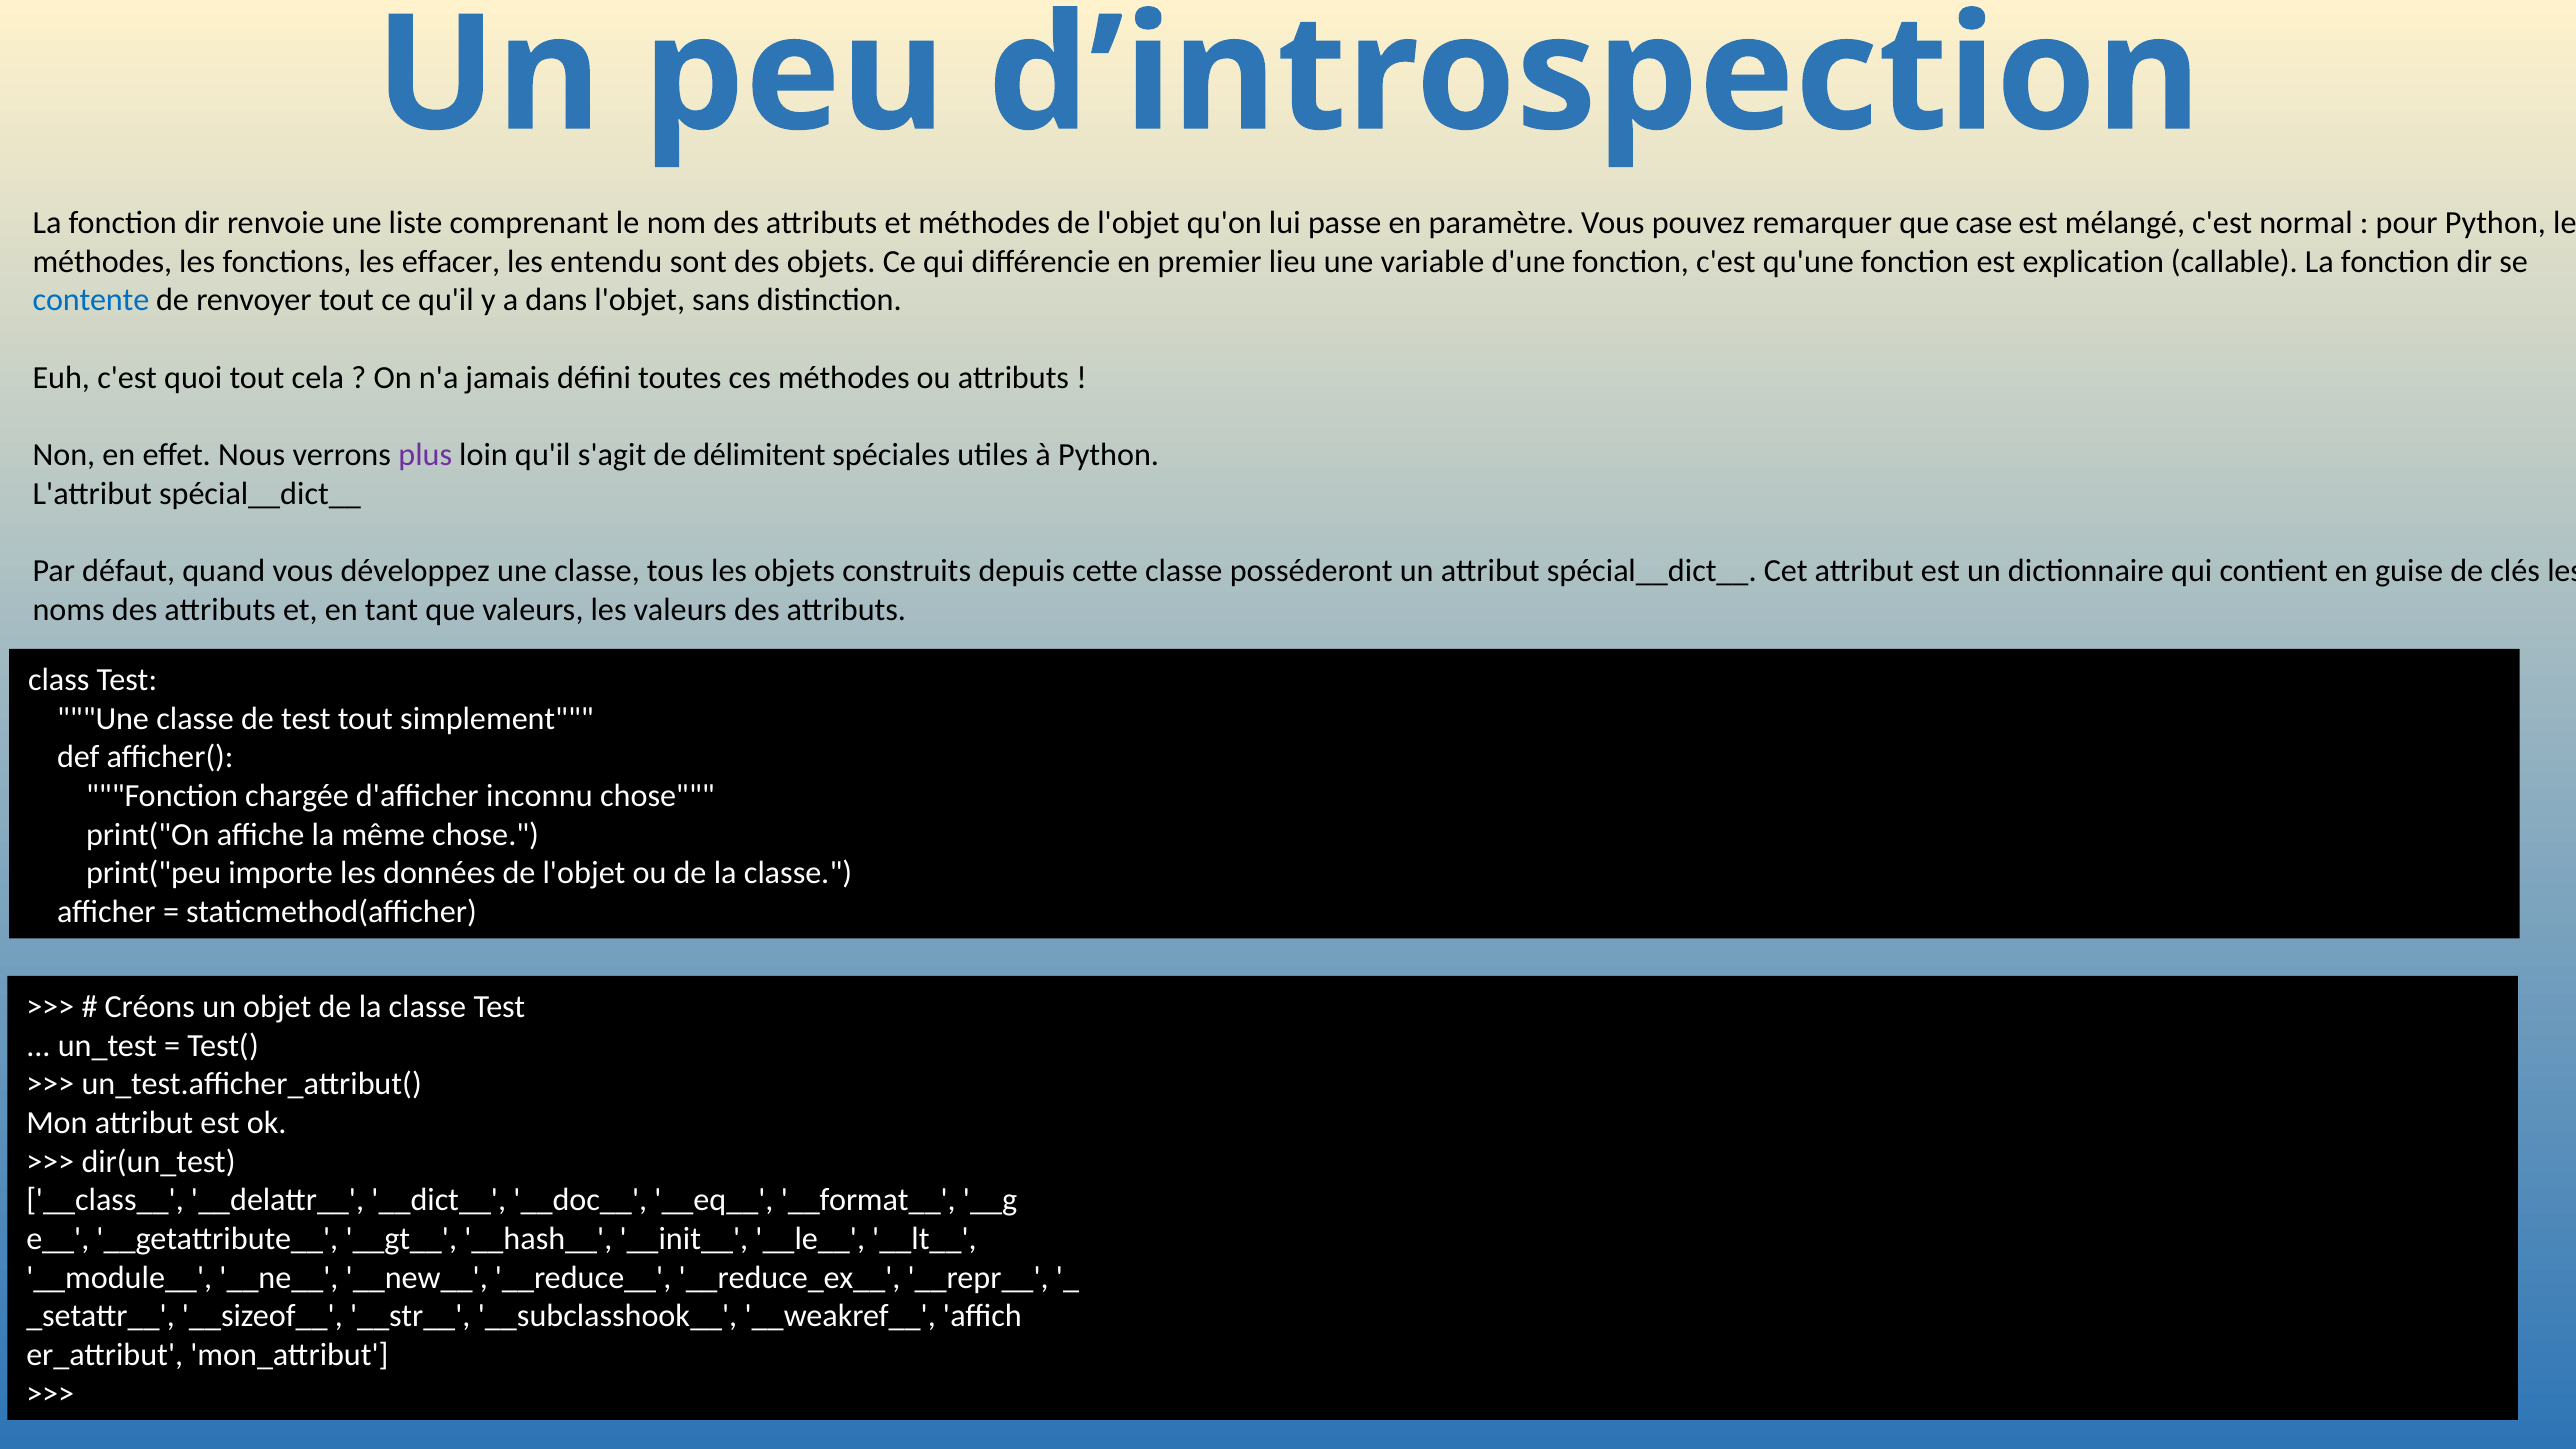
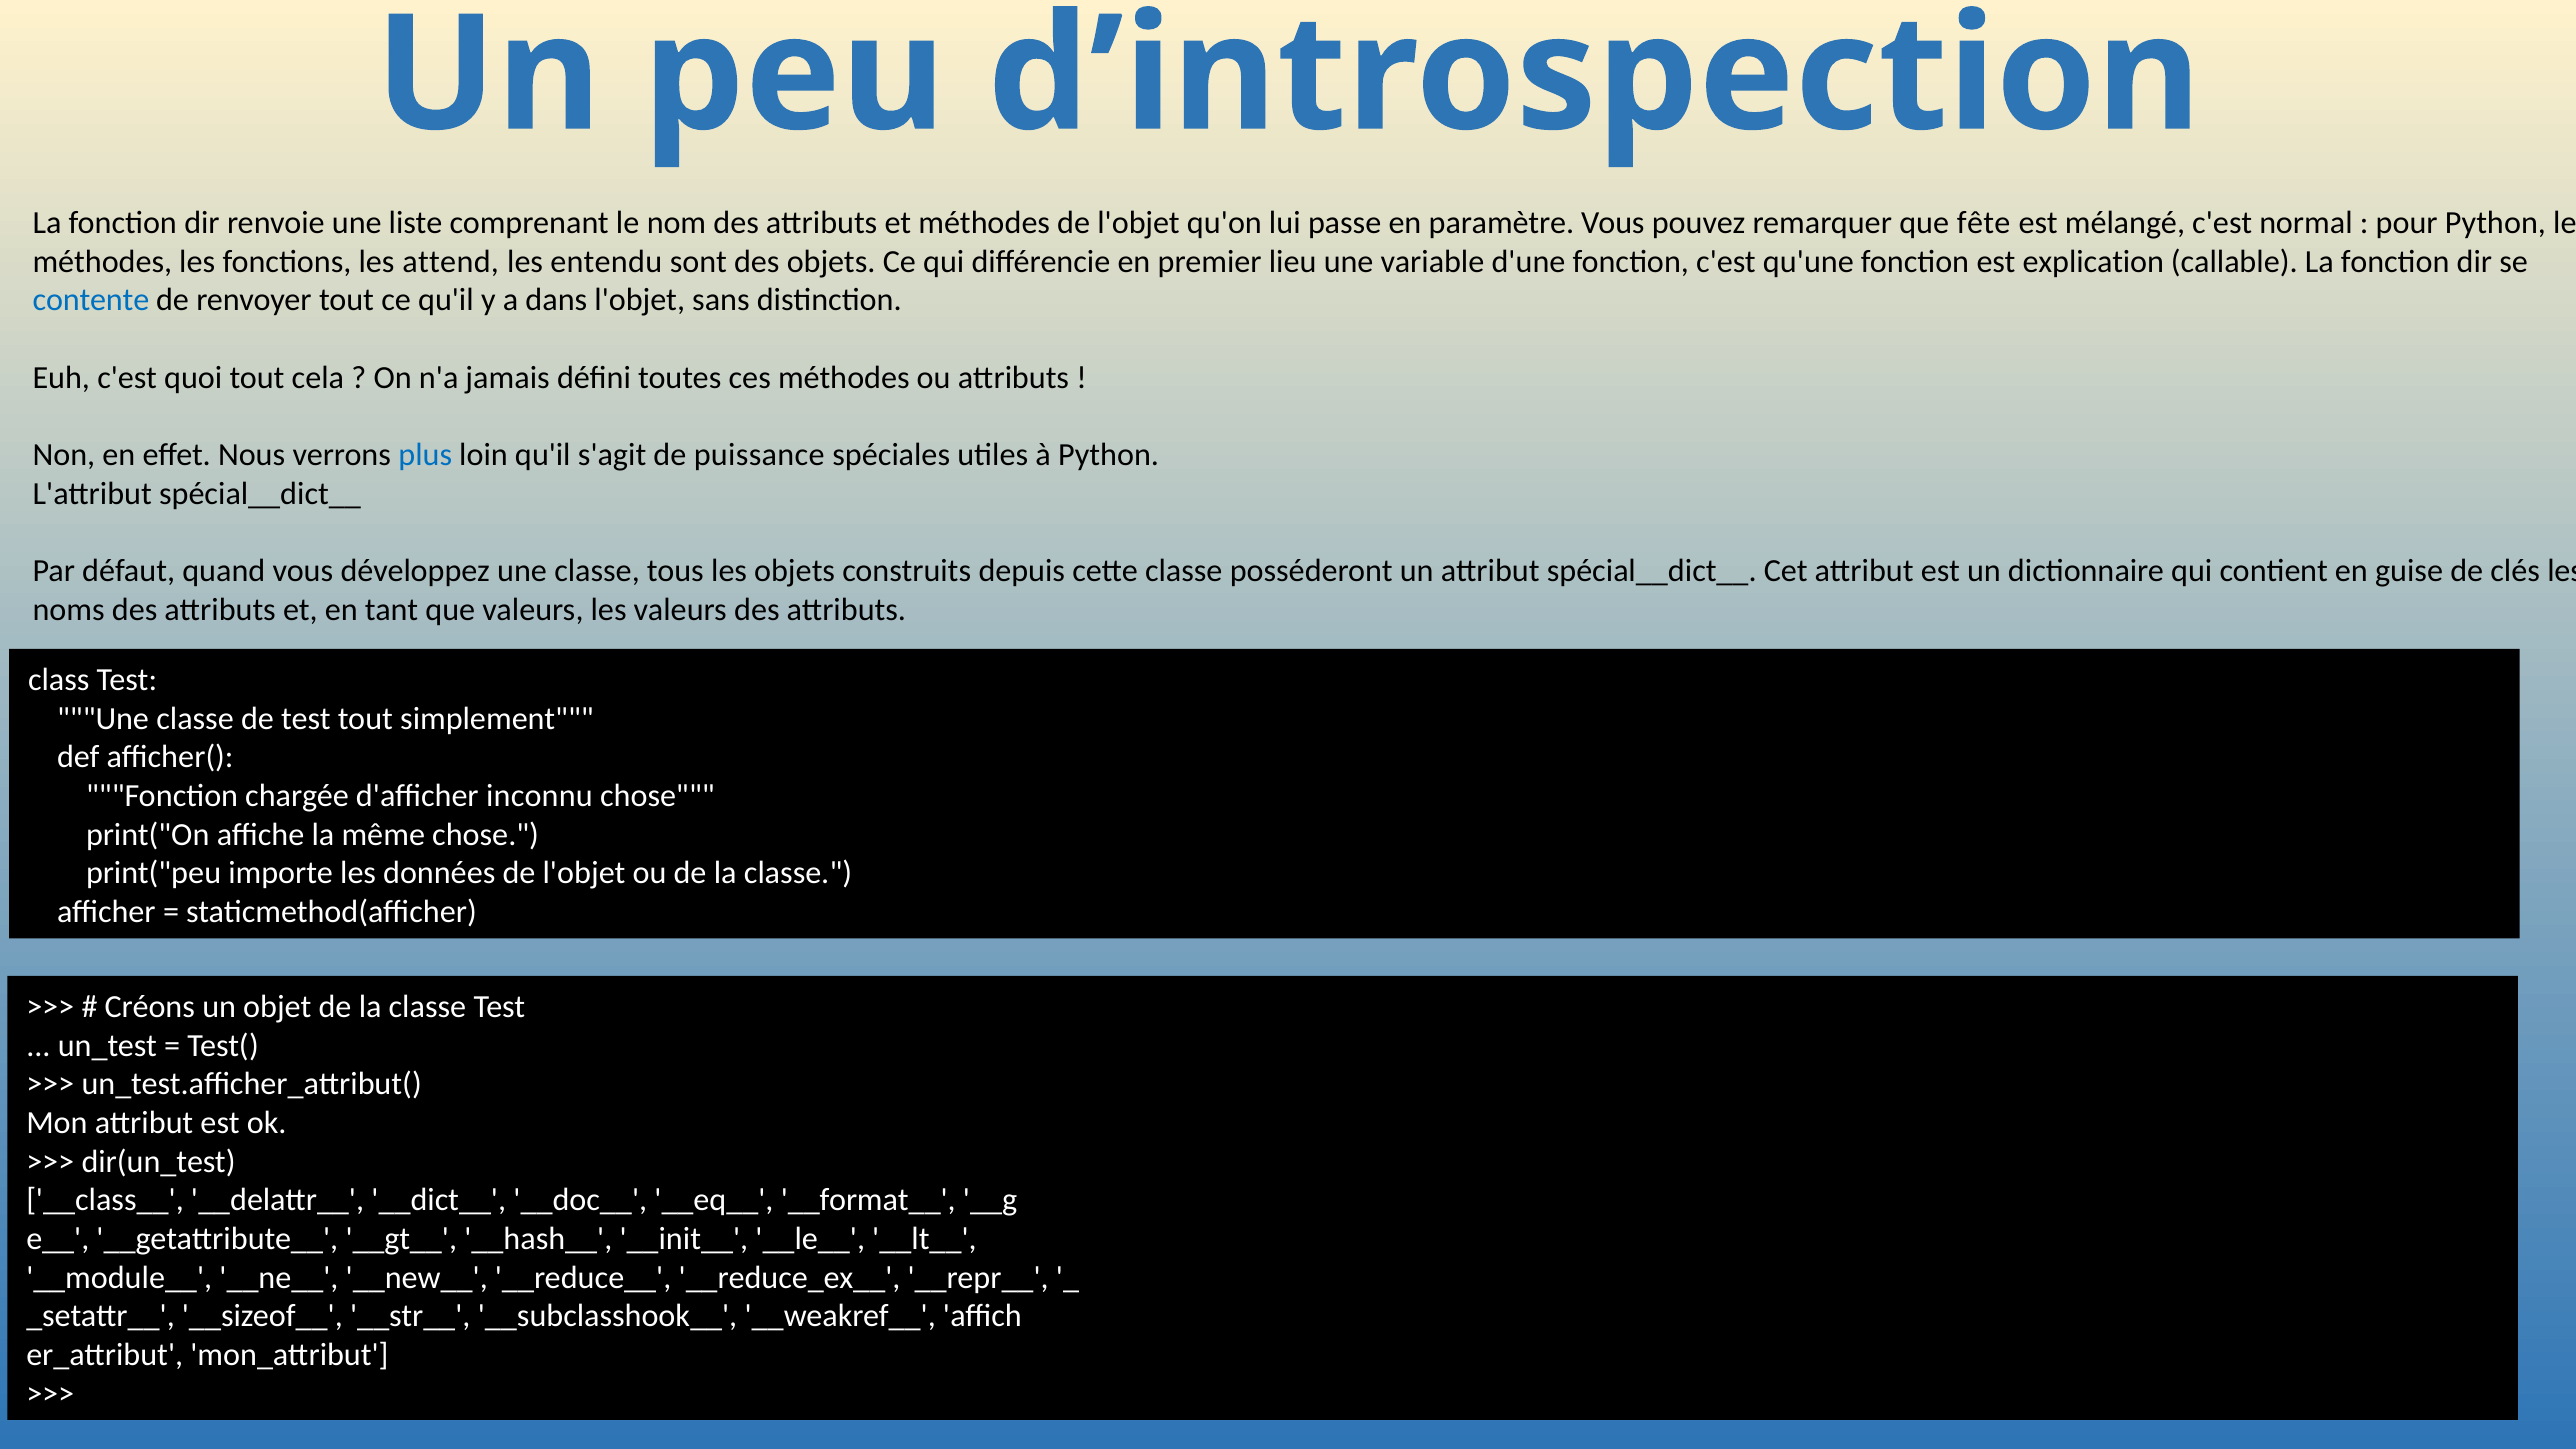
case: case -> fête (1984, 223)
effacer: effacer -> attend (451, 262)
plus colour: purple -> blue (425, 455)
délimitent: délimitent -> puissance (759, 455)
